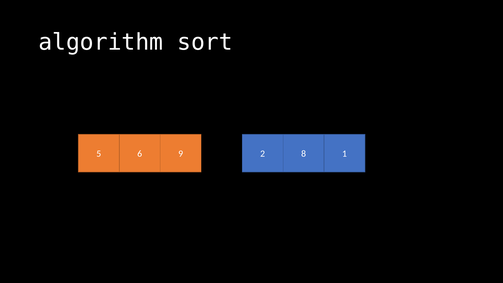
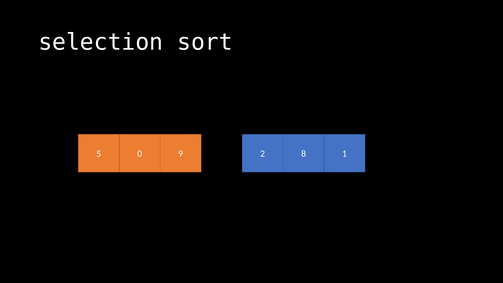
algorithm: algorithm -> selection (101, 42)
6: 6 -> 0 (140, 154)
